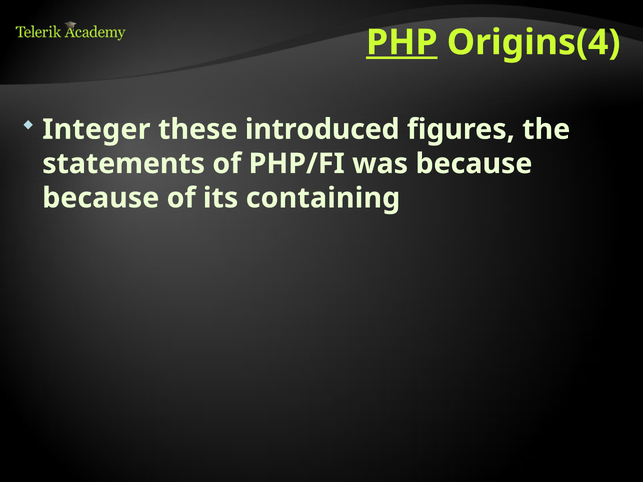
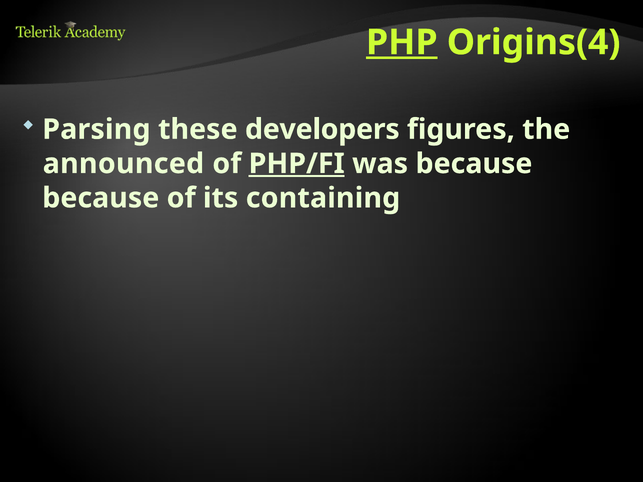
Integer: Integer -> Parsing (96, 129)
introduced: introduced -> developers (322, 129)
statements: statements -> announced (123, 164)
PHP/FI underline: none -> present (297, 164)
